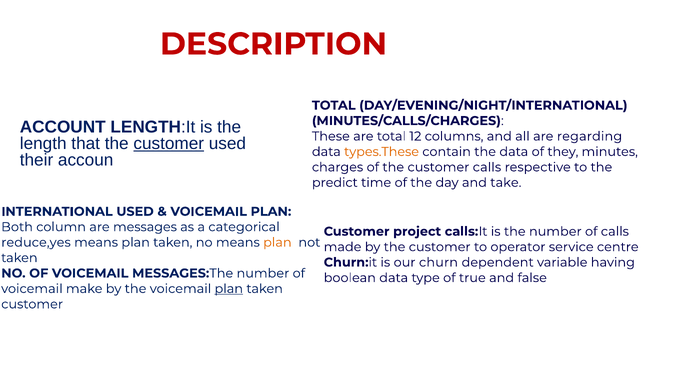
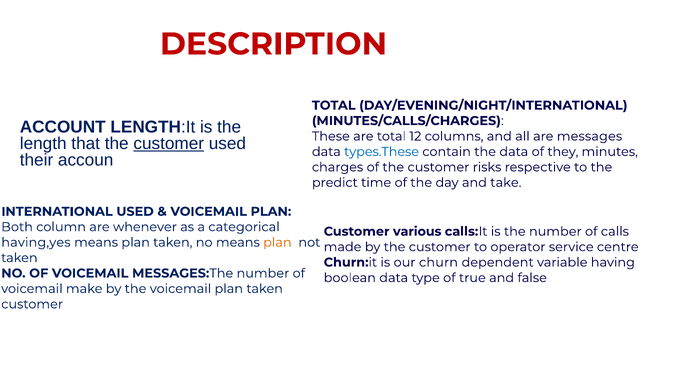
regarding: regarding -> messages (590, 136)
types.These colour: orange -> blue (382, 152)
customer calls: calls -> risks (487, 167)
messages: messages -> whenever (145, 227)
project: project -> various (417, 232)
reduce,yes: reduce,yes -> having,yes (36, 243)
plan underline: present -> none (229, 289)
